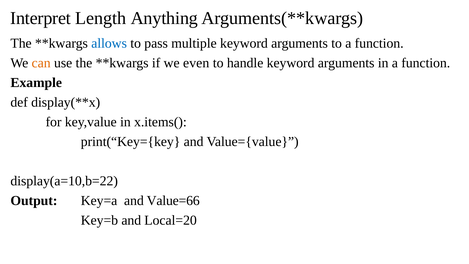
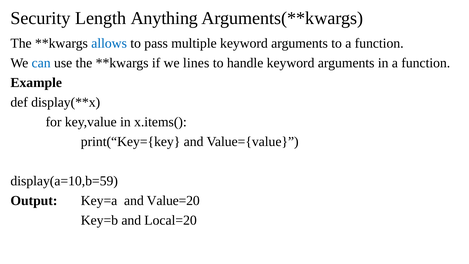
Interpret: Interpret -> Security (40, 18)
can colour: orange -> blue (41, 63)
even: even -> lines (196, 63)
display(a=10,b=22: display(a=10,b=22 -> display(a=10,b=59 (64, 181)
Value=66: Value=66 -> Value=20 (173, 200)
